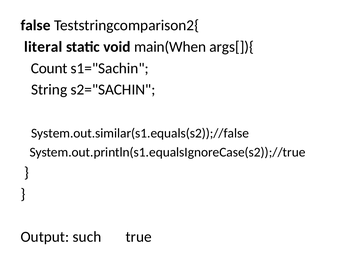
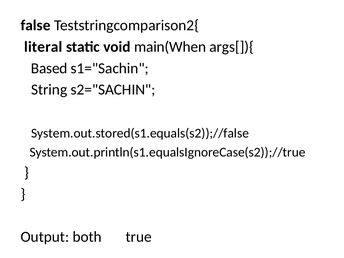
Count: Count -> Based (49, 68)
System.out.similar(s1.equals(s2));//false: System.out.similar(s1.equals(s2));//false -> System.out.stored(s1.equals(s2));//false (140, 133)
such: such -> both (87, 237)
